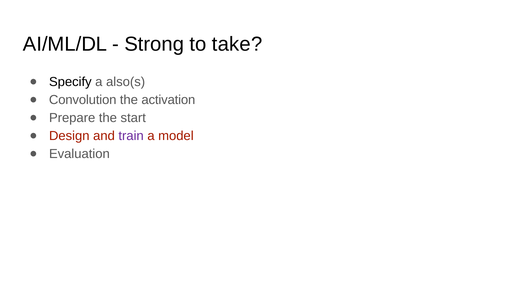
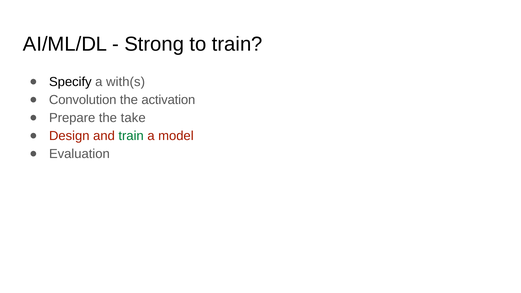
to take: take -> train (237, 44)
also(s: also(s -> with(s (126, 82)
start: start -> take (133, 118)
train colour: purple -> green (131, 136)
